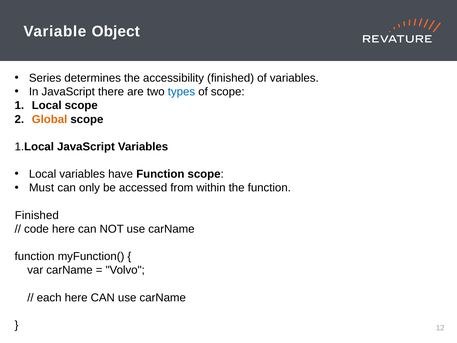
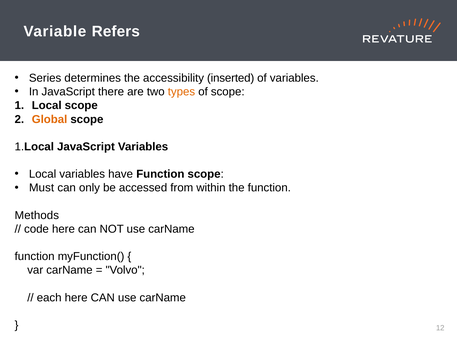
Object: Object -> Refers (116, 31)
accessibility finished: finished -> inserted (231, 78)
types colour: blue -> orange (181, 92)
Finished: Finished -> Methods (37, 215)
